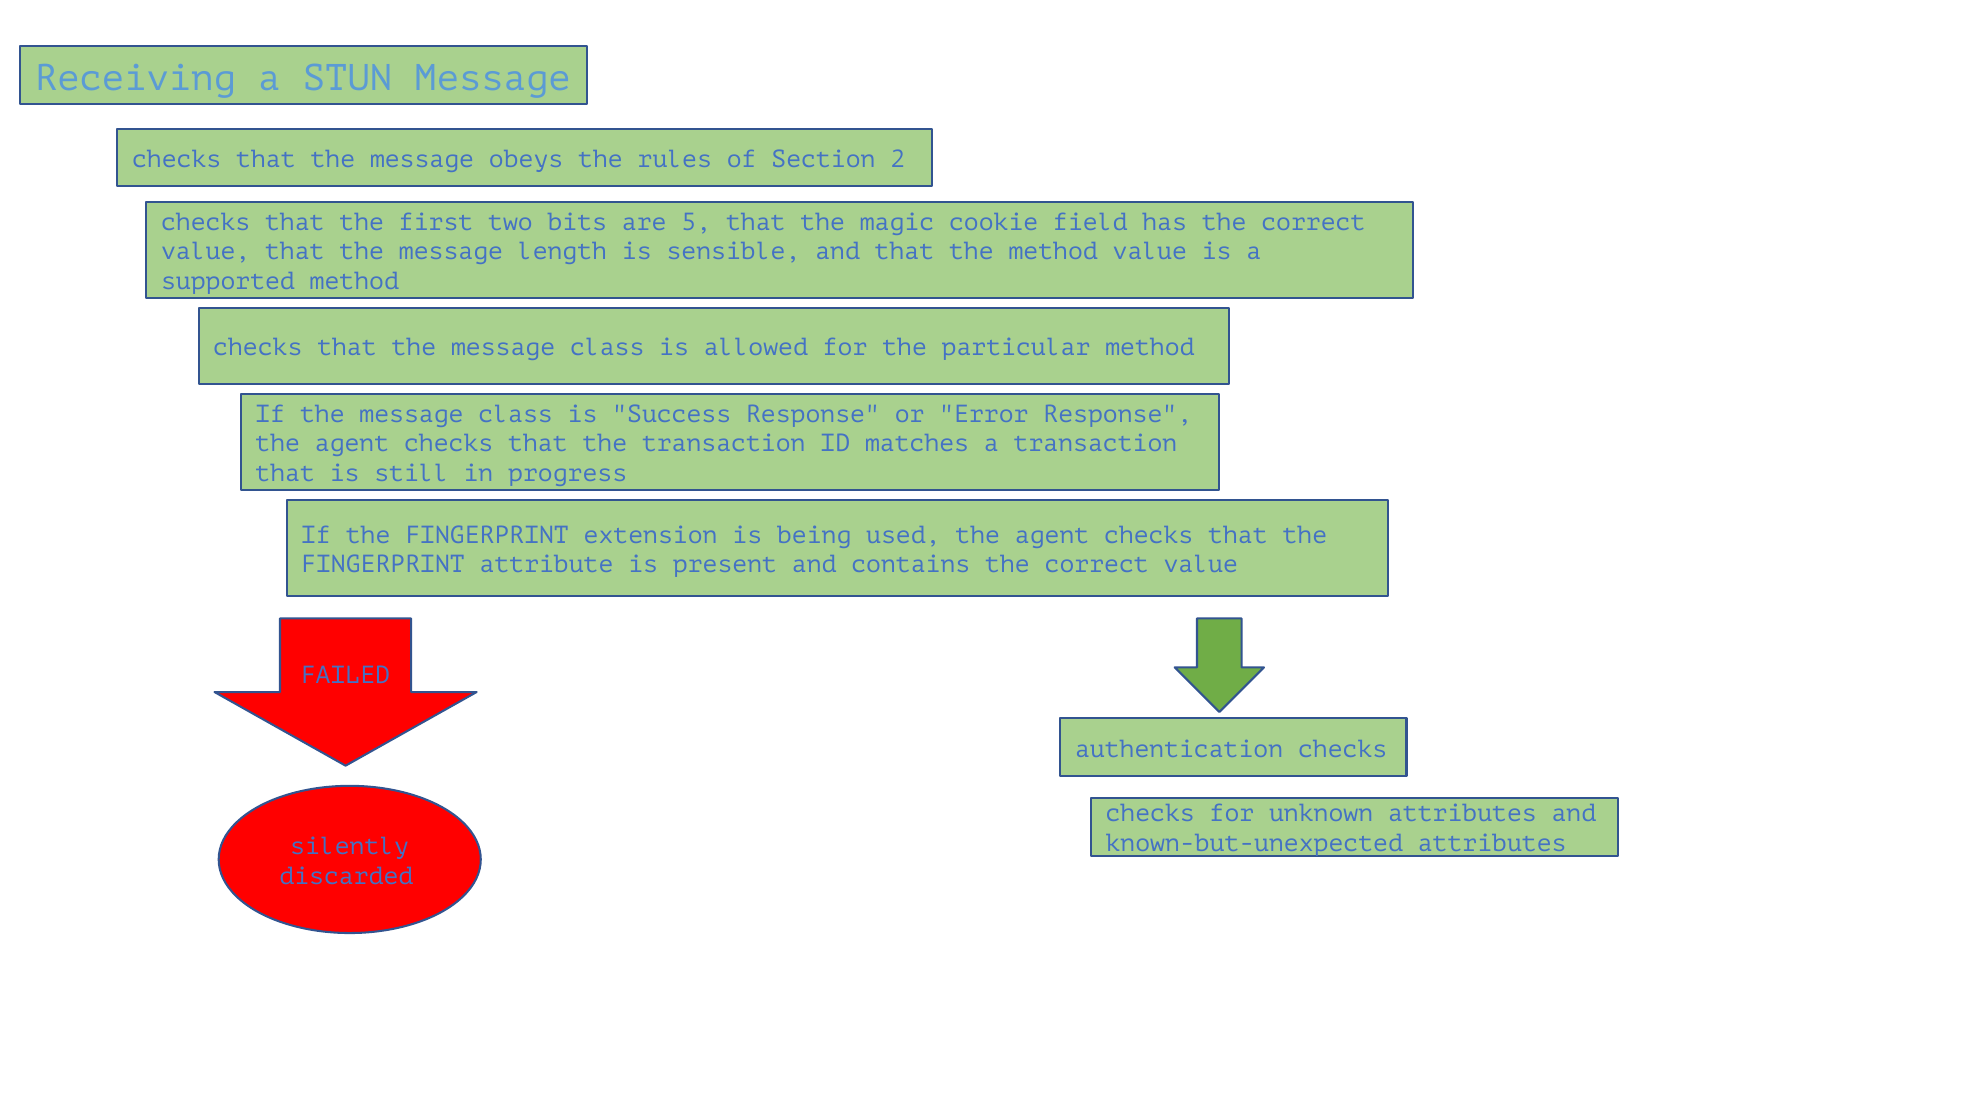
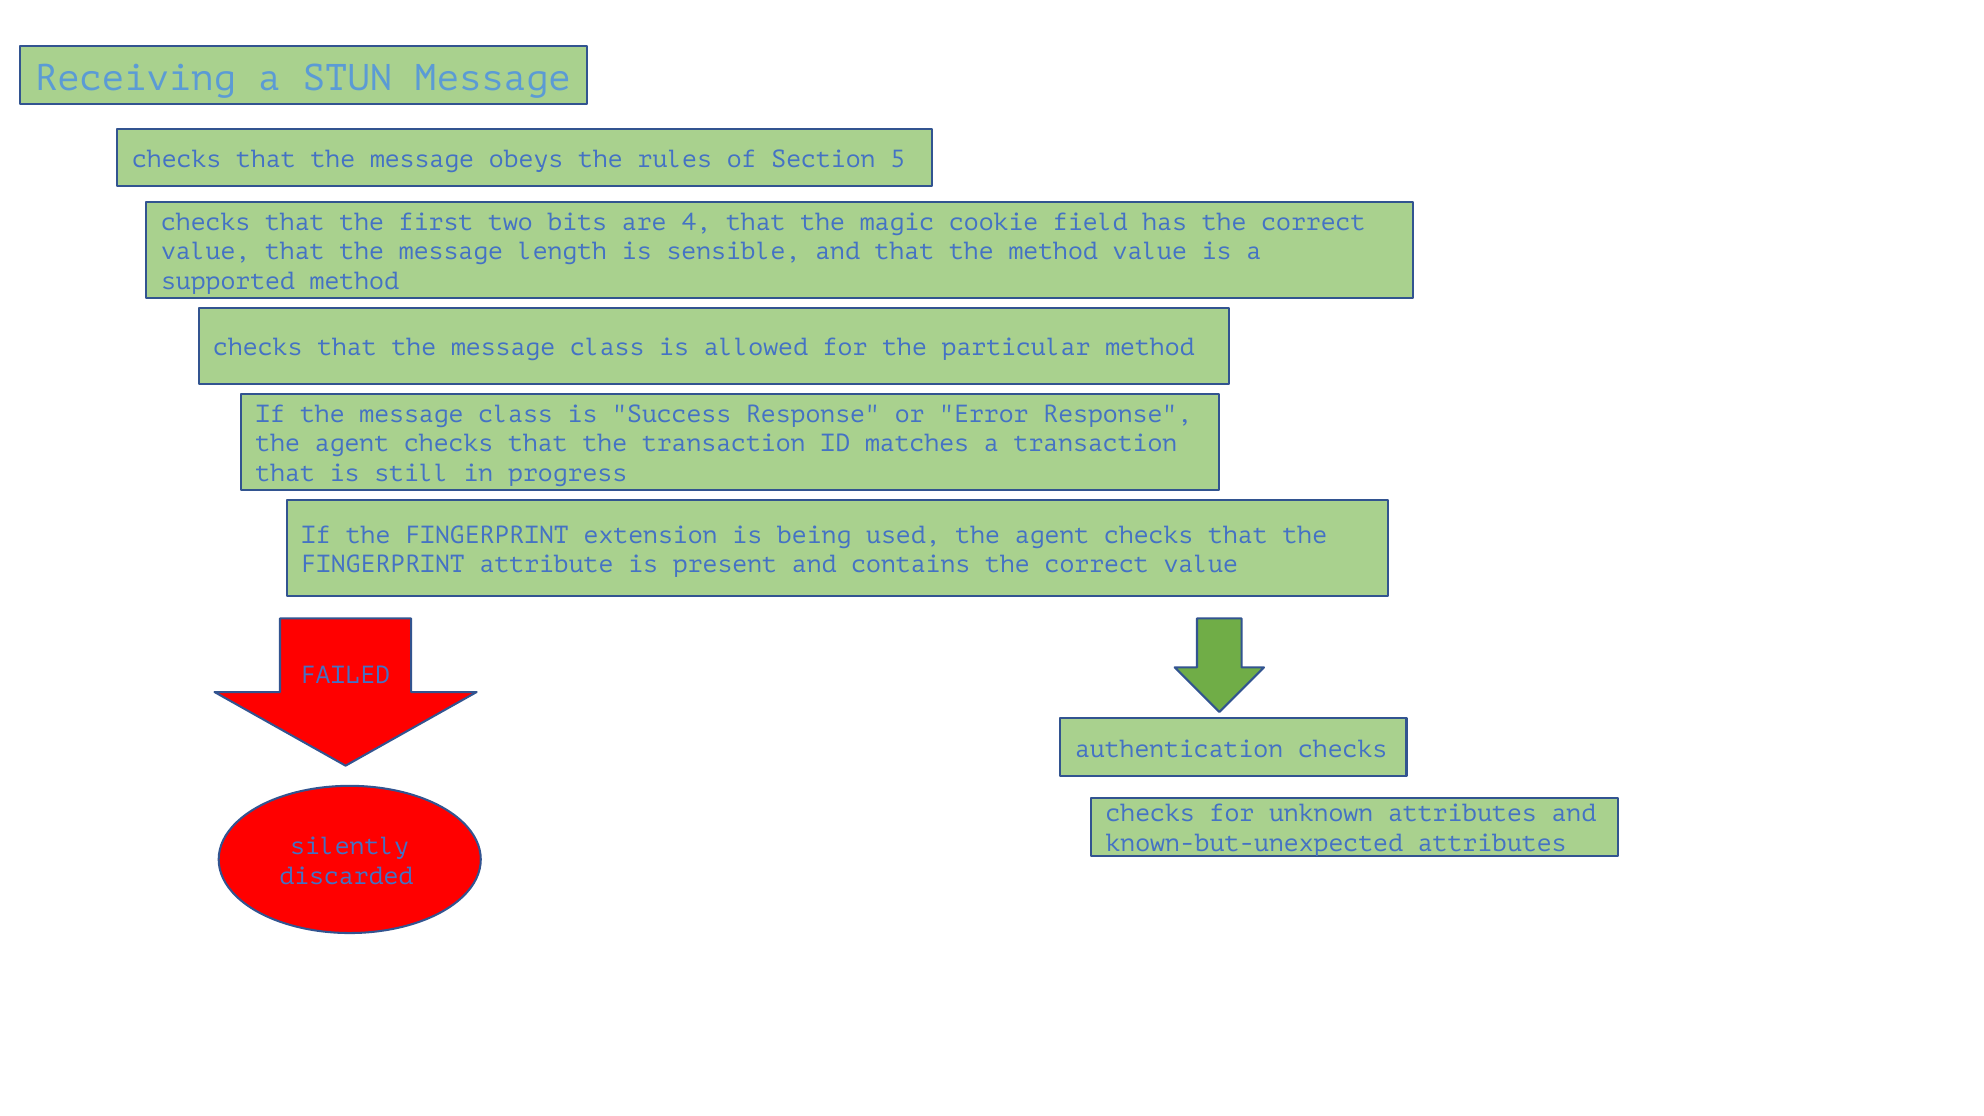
2: 2 -> 5 (898, 159)
5: 5 -> 4 (696, 222)
